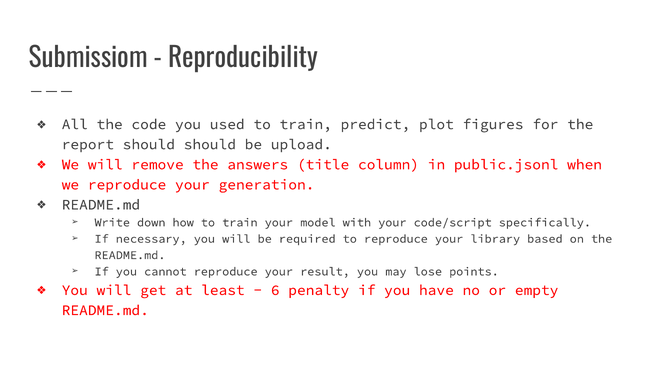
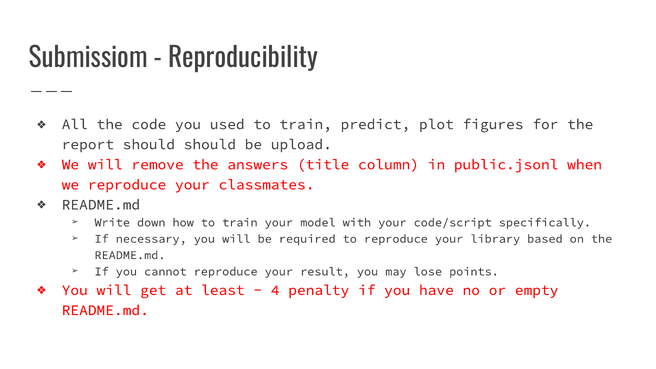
generation: generation -> classmates (267, 185)
6: 6 -> 4 (275, 290)
